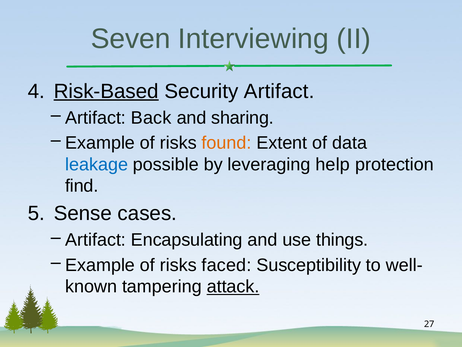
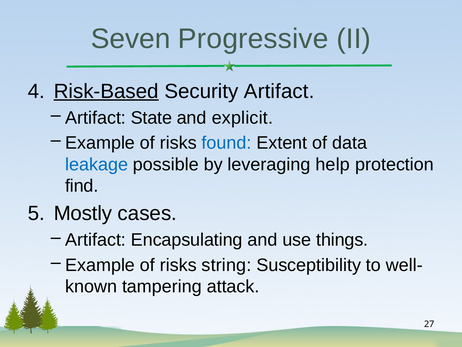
Interviewing: Interviewing -> Progressive (253, 39)
Back: Back -> State (151, 118)
sharing: sharing -> explicit (242, 118)
found colour: orange -> blue (227, 143)
Sense: Sense -> Mostly (83, 213)
faced: faced -> string (226, 265)
attack underline: present -> none (233, 286)
